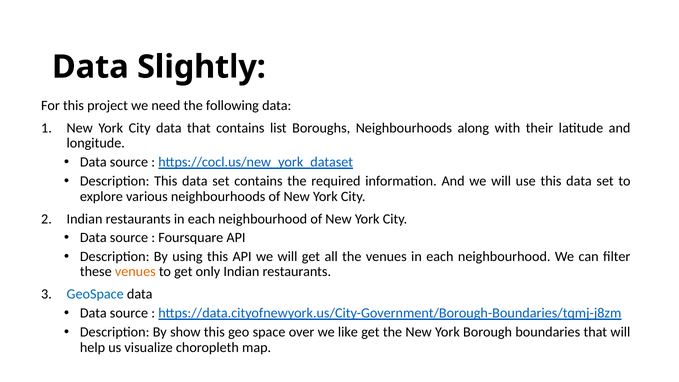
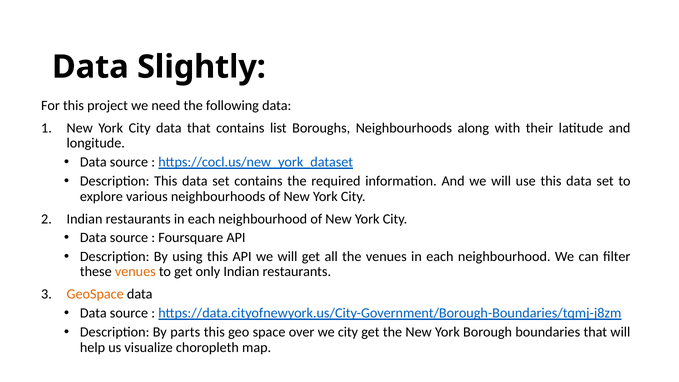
GeoSpace colour: blue -> orange (95, 294)
show: show -> parts (185, 332)
we like: like -> city (348, 332)
